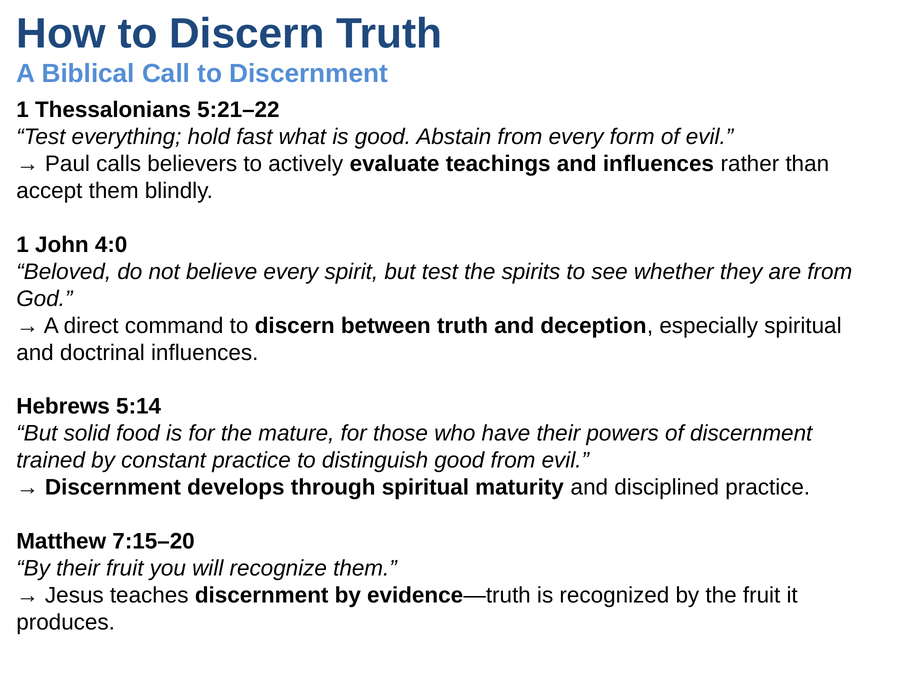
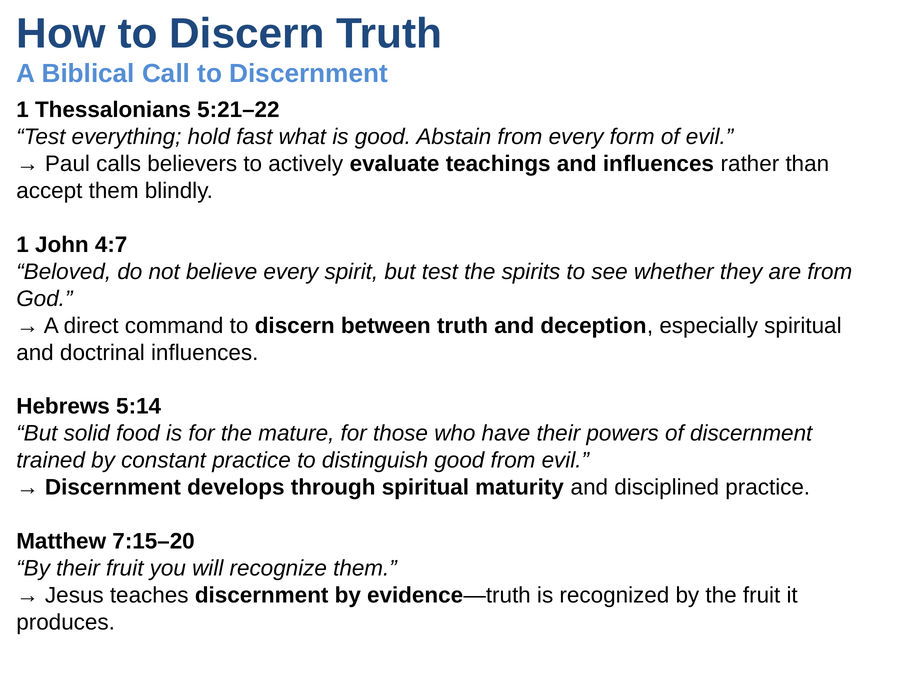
4:0: 4:0 -> 4:7 (111, 245)
